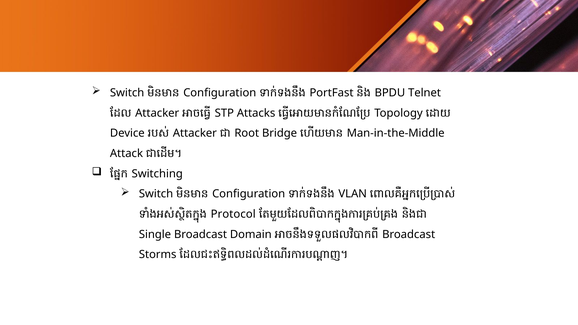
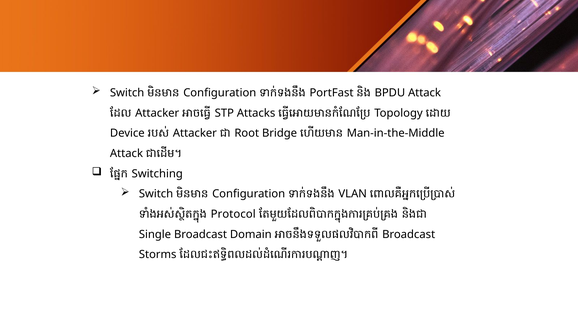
BPDU Telnet: Telnet -> Attack (425, 93)
